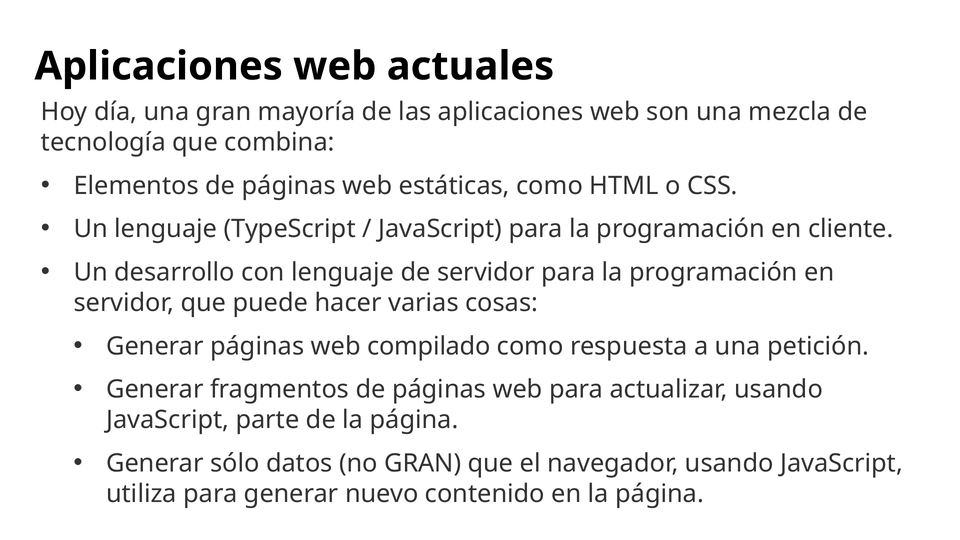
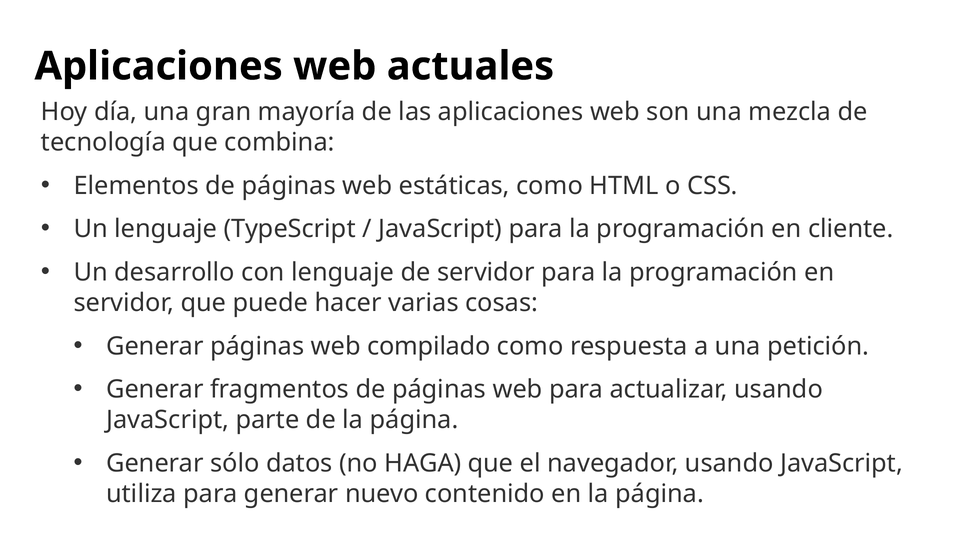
no GRAN: GRAN -> HAGA (423, 463)
